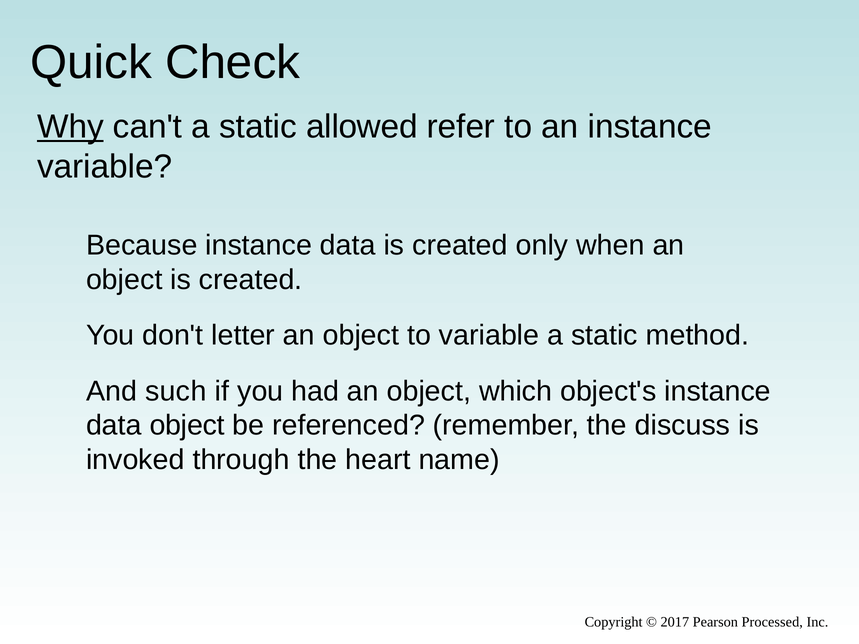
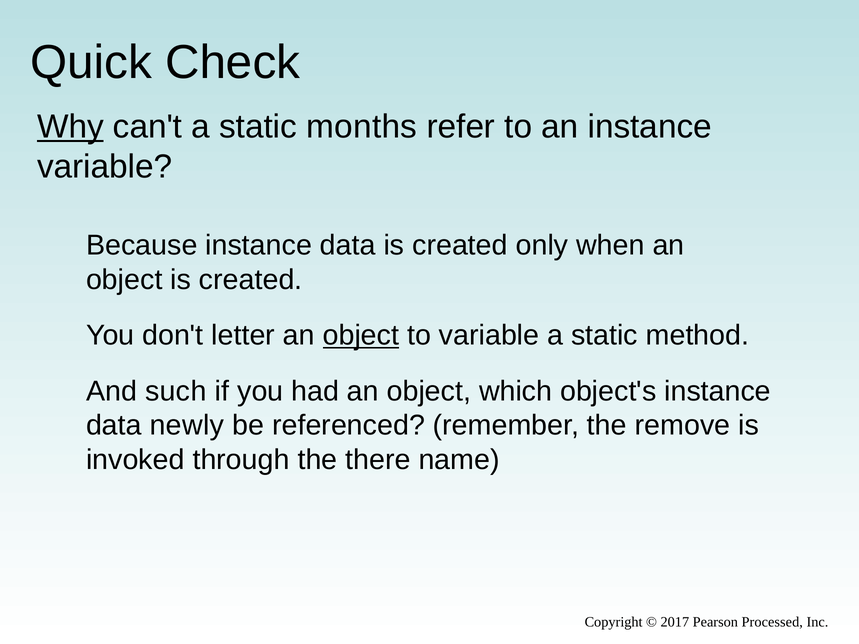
allowed: allowed -> months (362, 127)
object underline: none -> present (361, 336)
data object: object -> newly (187, 426)
discuss: discuss -> remove (683, 426)
heart: heart -> there (378, 460)
